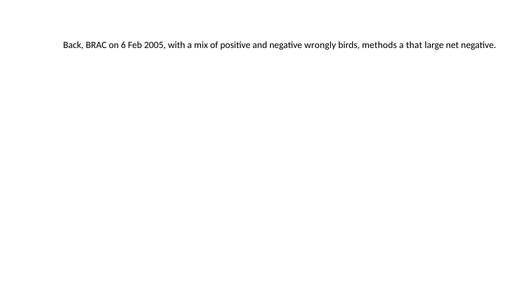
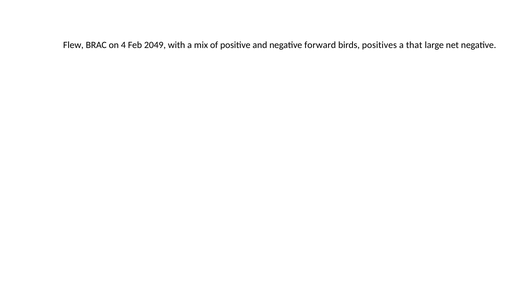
Back: Back -> Flew (73, 45)
6: 6 -> 4 (123, 45)
2005: 2005 -> 2049 (155, 45)
wrongly: wrongly -> forward (320, 45)
methods: methods -> positives (379, 45)
